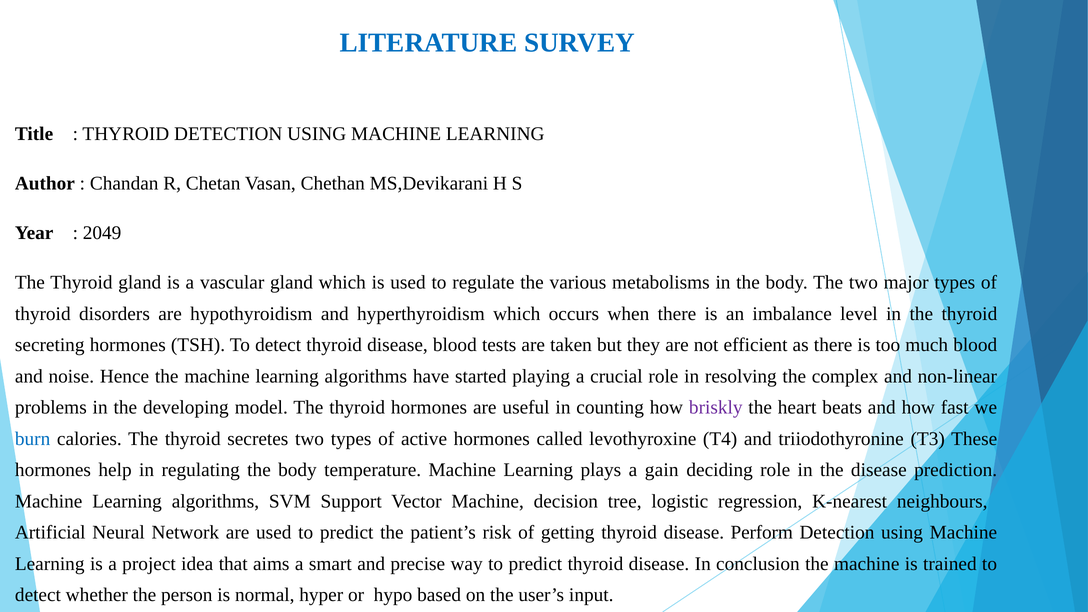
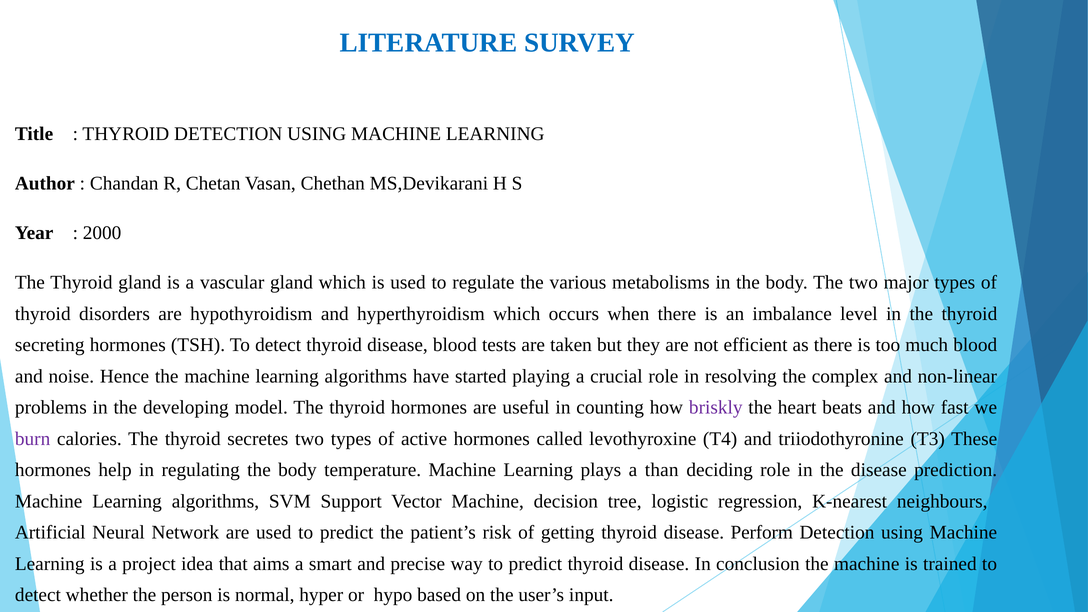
2049: 2049 -> 2000 (102, 233)
burn colour: blue -> purple (33, 439)
gain: gain -> than (662, 470)
